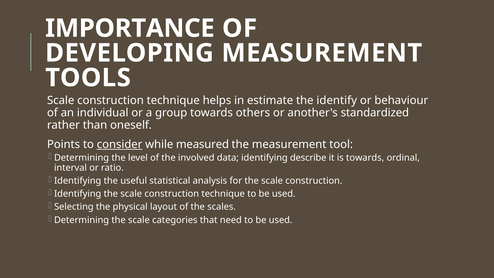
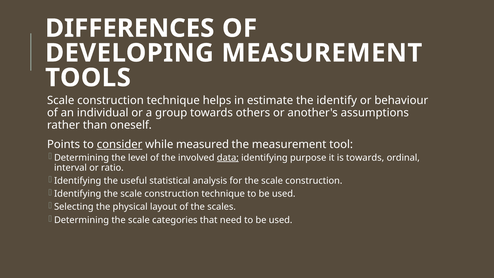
IMPORTANCE: IMPORTANCE -> DIFFERENCES (130, 28)
standardized: standardized -> assumptions (375, 113)
data underline: none -> present (228, 158)
describe: describe -> purpose (308, 158)
